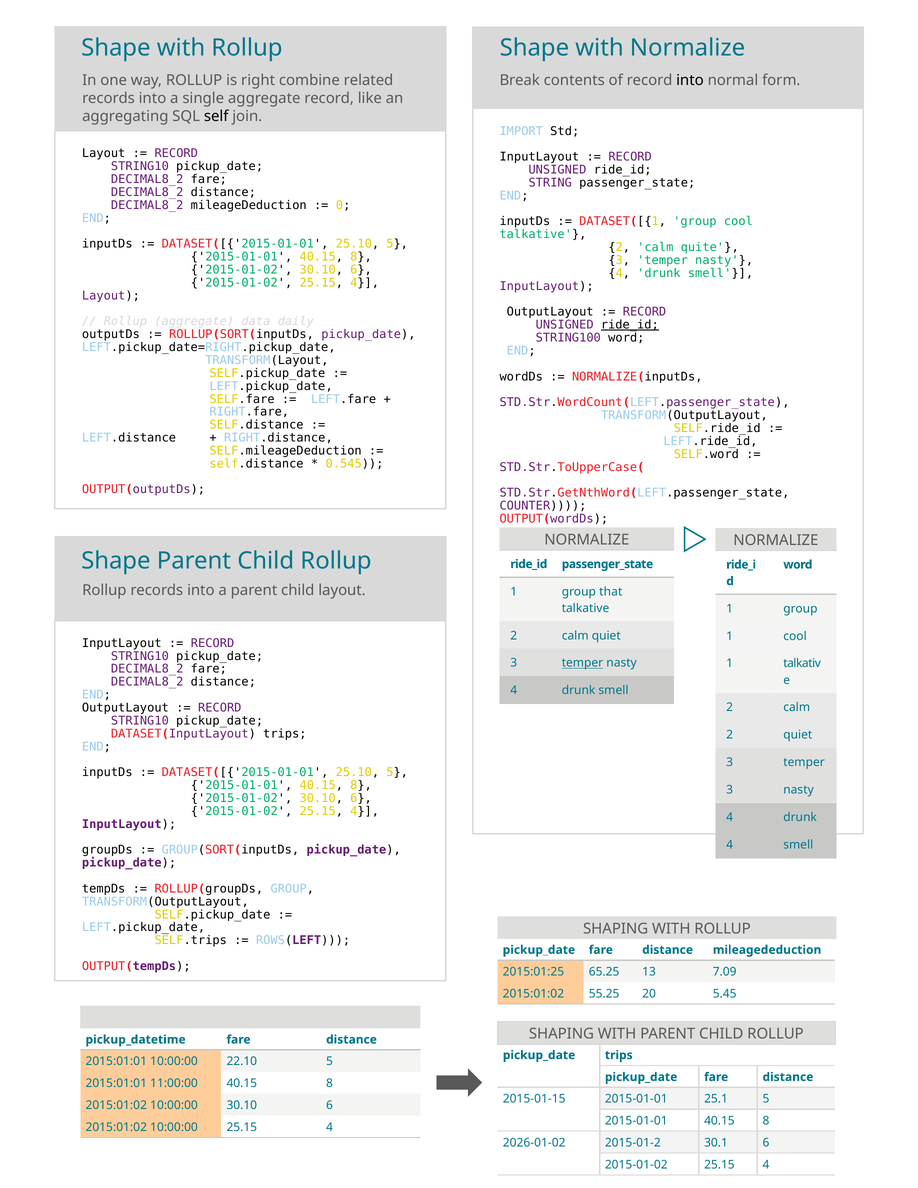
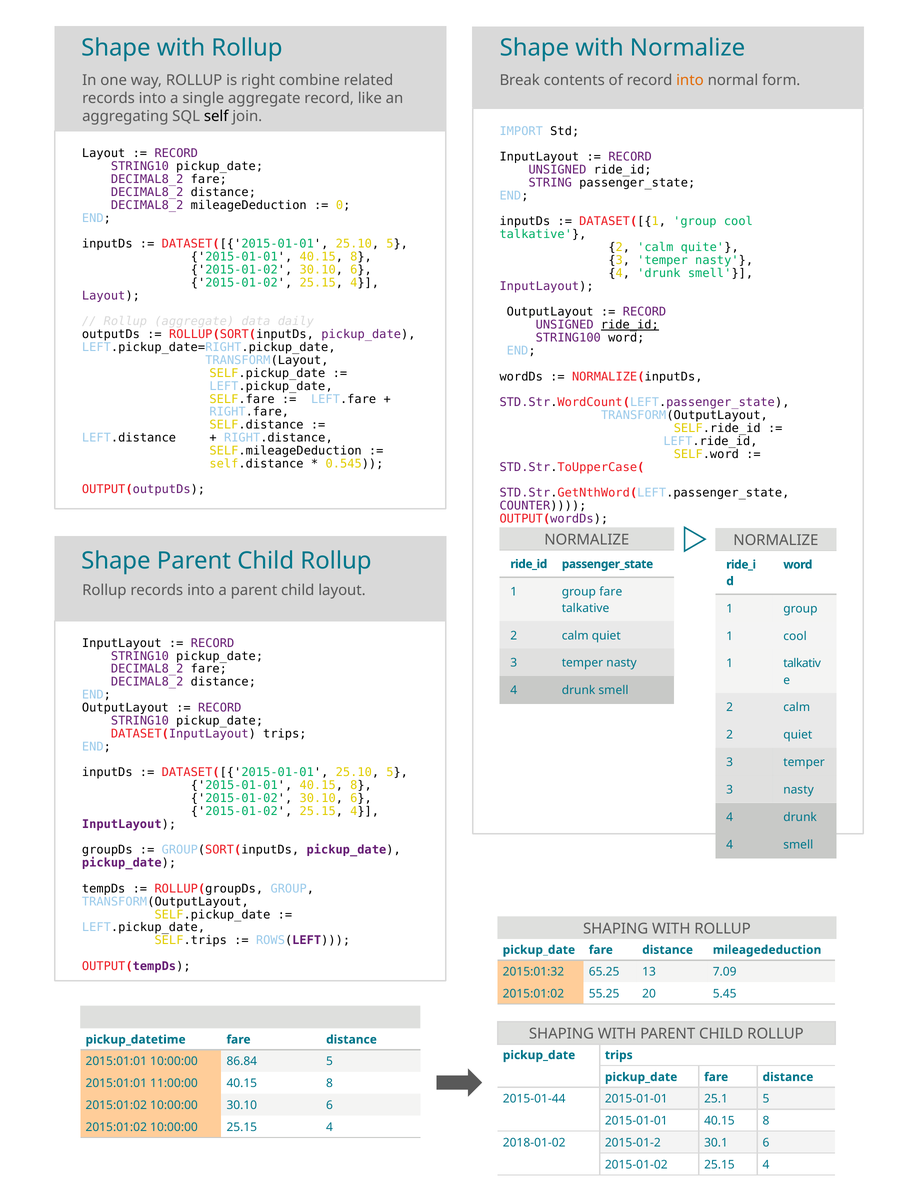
into colour: black -> orange (690, 80)
group that: that -> fare (611, 592)
temper underline: present -> none (582, 663)
2015:01:25: 2015:01:25 -> 2015:01:32 (533, 972)
22.10: 22.10 -> 86.84 (242, 1062)
2015-01-15: 2015-01-15 -> 2015-01-44 (534, 1099)
2026-01-02: 2026-01-02 -> 2018-01-02 (534, 1143)
